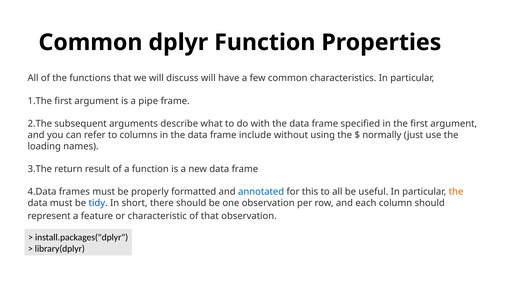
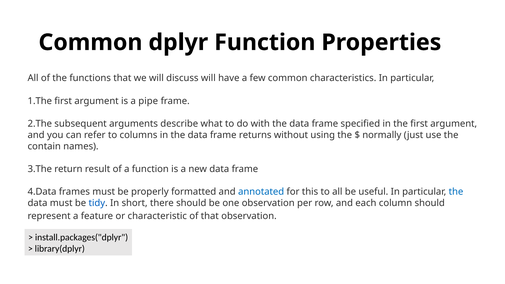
include: include -> returns (255, 135)
loading: loading -> contain (44, 146)
the colour: orange -> blue (456, 192)
